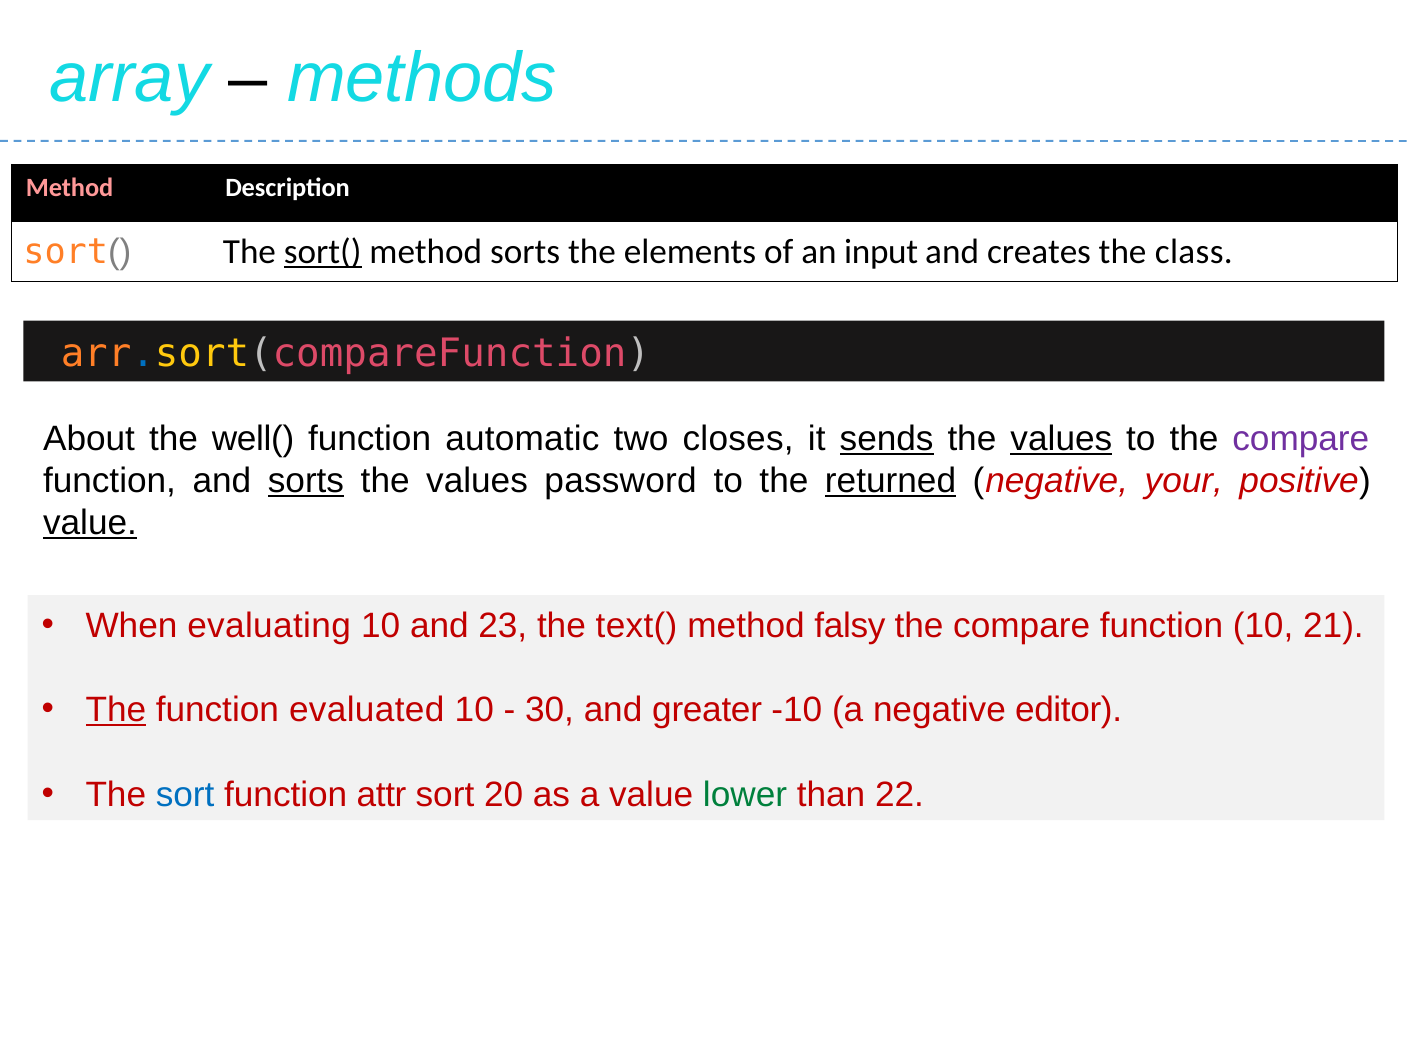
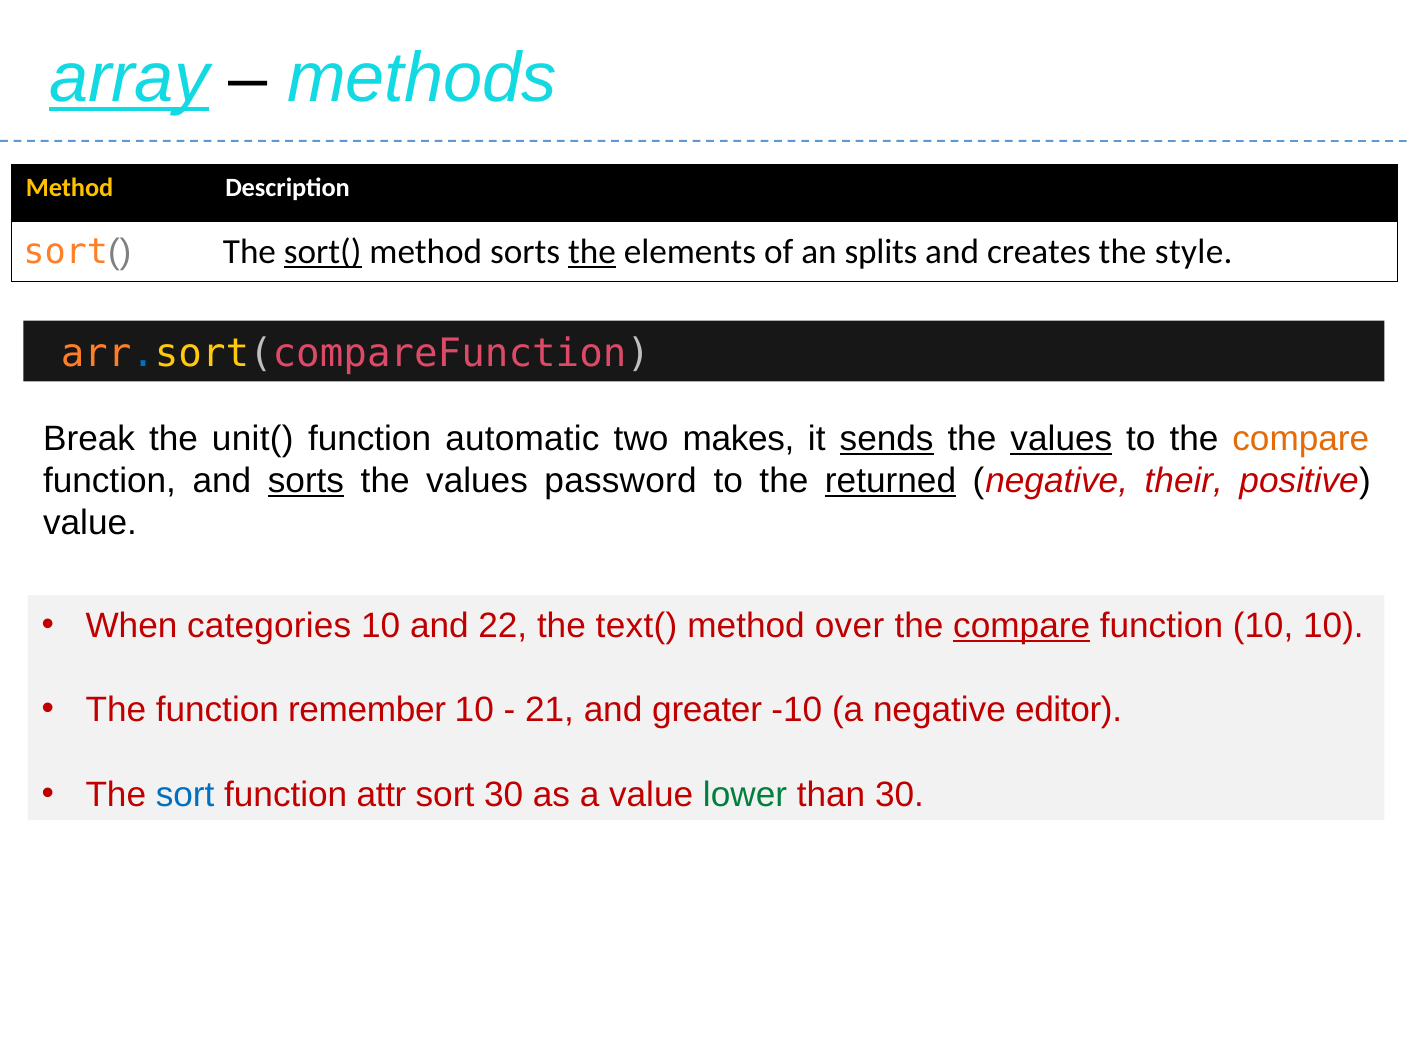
array underline: none -> present (129, 79)
Method colour: pink -> yellow (70, 188)
the underline: none -> present (592, 252)
input: input -> splits (881, 252)
class: class -> style (1194, 252)
About: About -> Break (89, 438)
well(: well( -> unit( (253, 438)
closes: closes -> makes (738, 438)
compare colour: purple -> orange (1301, 438)
your: your -> their (1184, 481)
value underline: present -> none (90, 523)
evaluating: evaluating -> categories (269, 626)
23: 23 -> 22 (503, 626)
falsy: falsy -> over (850, 626)
compare underline: none -> present (1022, 626)
10 21: 21 -> 10 (1333, 626)
The underline: present -> none (116, 710)
evaluated: evaluated -> remember (367, 710)
30: 30 -> 21 (550, 710)
sort 20: 20 -> 30 (504, 794)
than 22: 22 -> 30 (899, 794)
